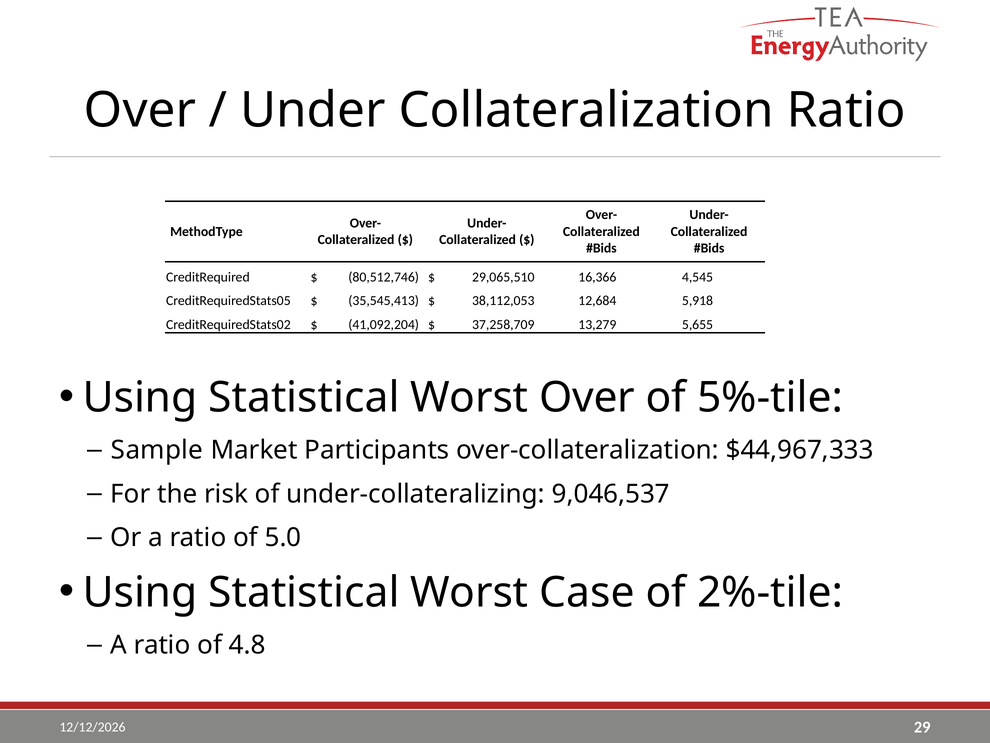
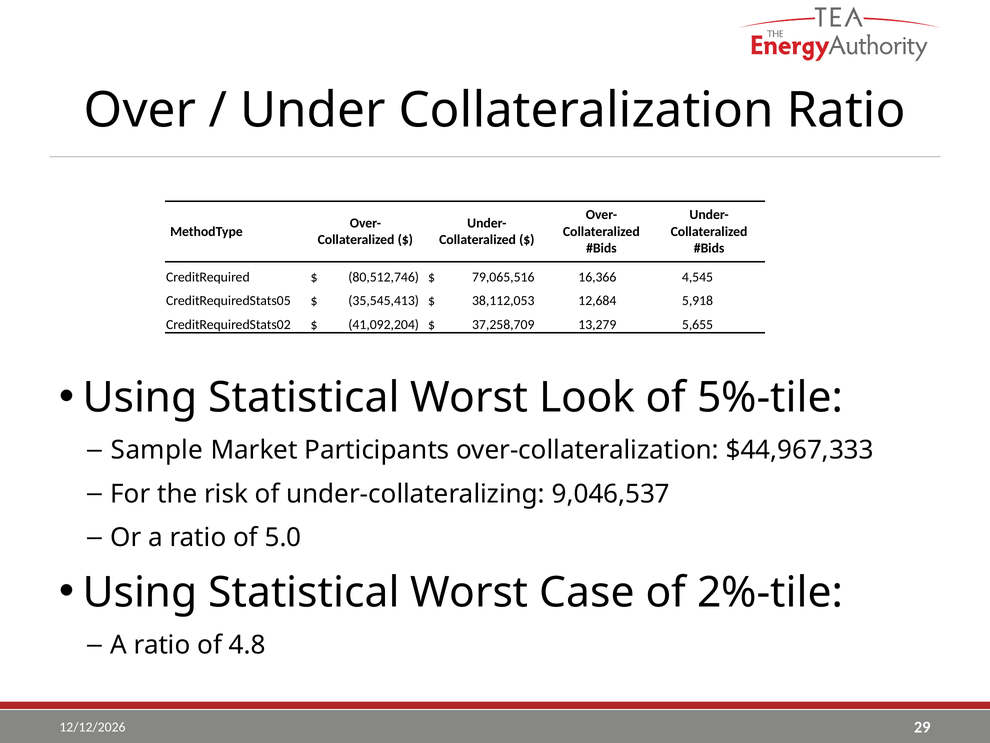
29,065,510: 29,065,510 -> 79,065,516 (503, 277)
Worst Over: Over -> Look (587, 397)
